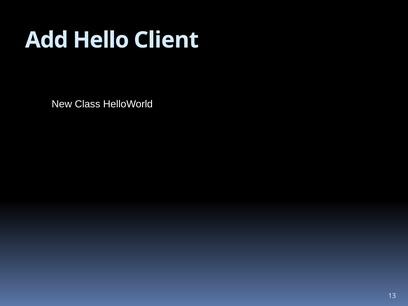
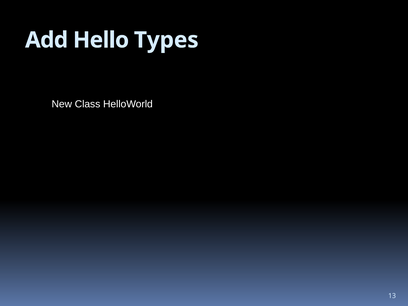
Client: Client -> Types (166, 40)
